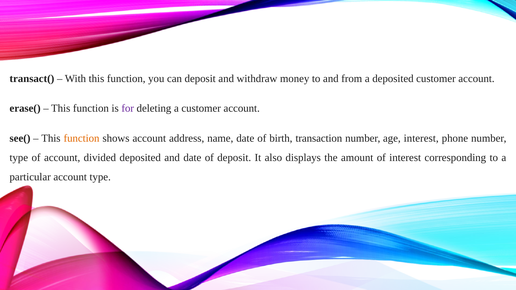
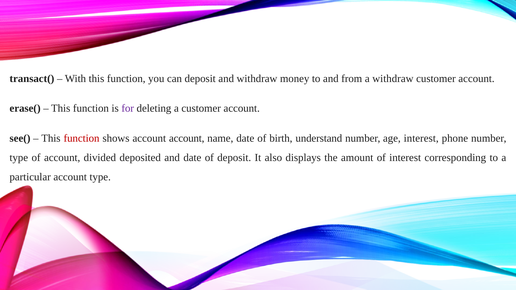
a deposited: deposited -> withdraw (393, 79)
function colour: orange -> red (82, 138)
account address: address -> account (187, 138)
transaction: transaction -> understand (319, 138)
